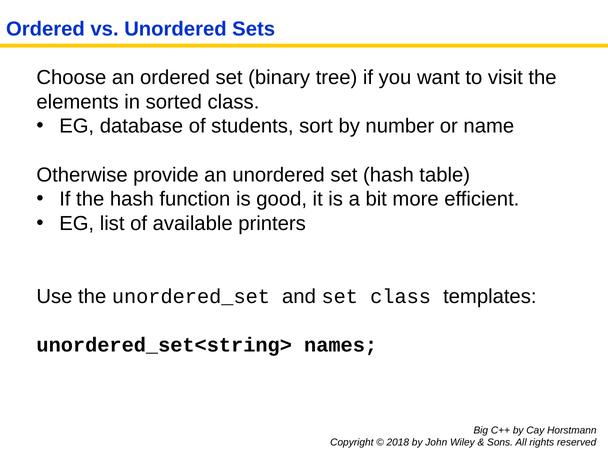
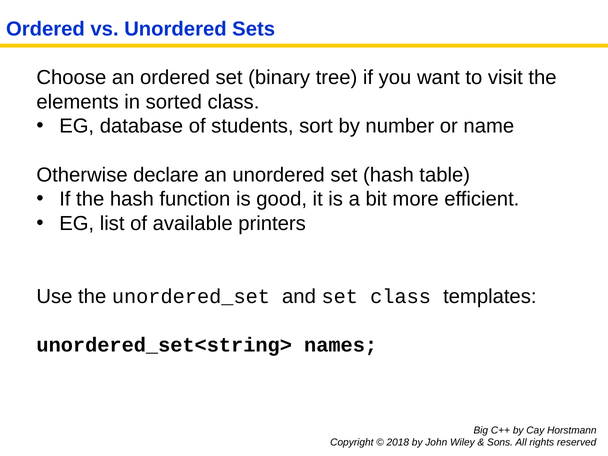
provide: provide -> declare (166, 175)
